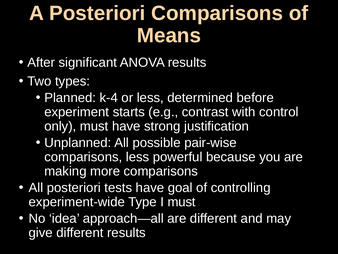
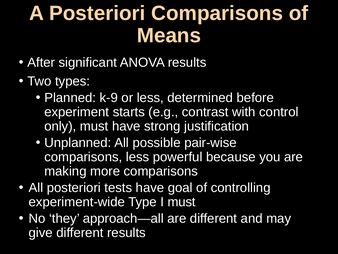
k-4: k-4 -> k-9 (109, 98)
idea: idea -> they (64, 218)
